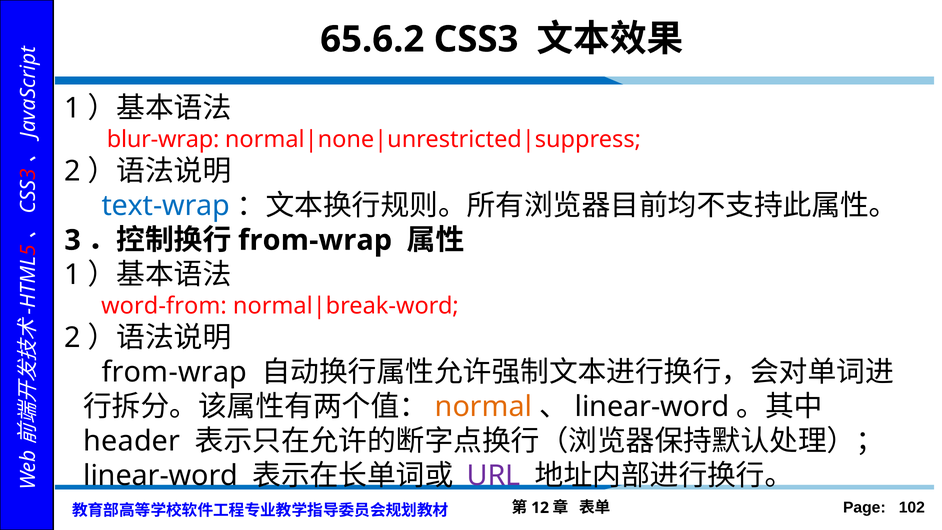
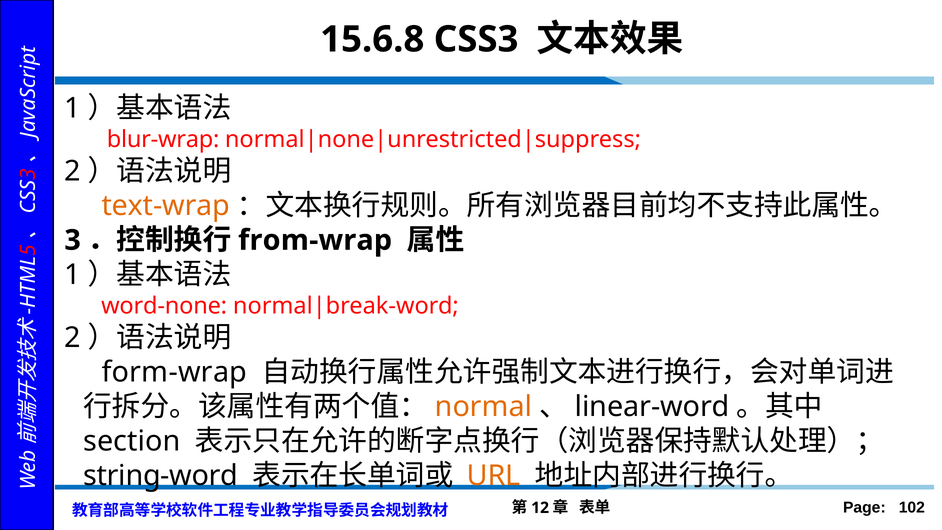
65.6.2: 65.6.2 -> 15.6.8 (372, 39)
text-wrap colour: blue -> orange (166, 206)
word-from: word-from -> word-none (164, 306)
from-wrap: from-wrap -> form-wrap (174, 372)
header: header -> section (132, 441)
linear-word: linear-word -> string-word (161, 476)
URL colour: purple -> orange (494, 476)
